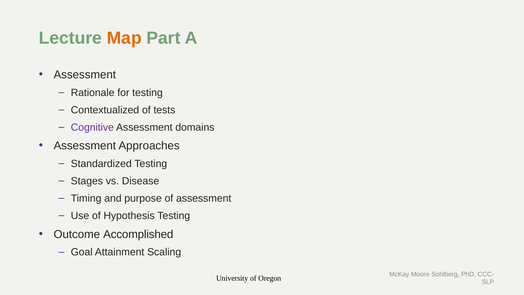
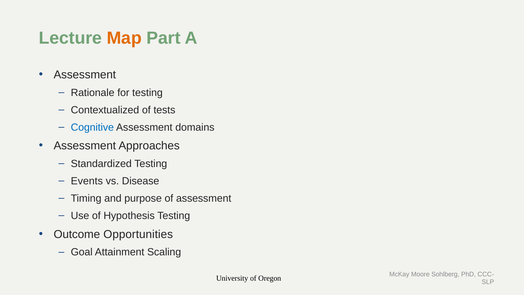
Cognitive colour: purple -> blue (92, 127)
Stages: Stages -> Events (87, 181)
Accomplished: Accomplished -> Opportunities (138, 234)
